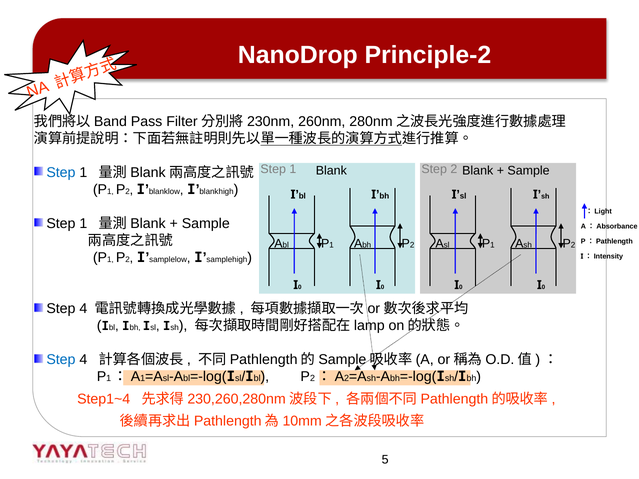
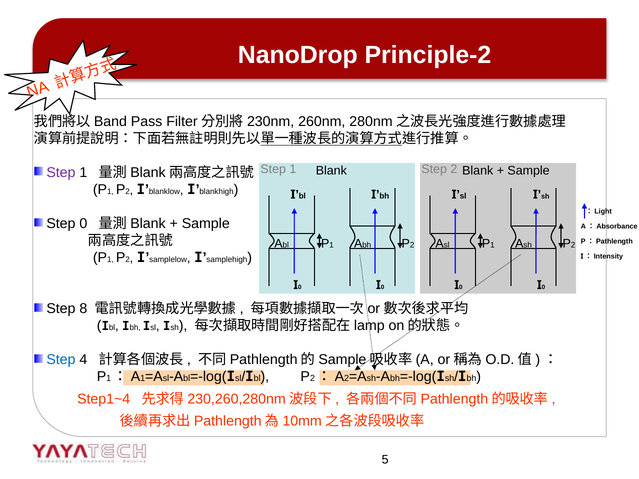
Step colour: blue -> purple (61, 173)
1: 1 -> 0 (83, 224)
4: 4 -> 8 (83, 309)
